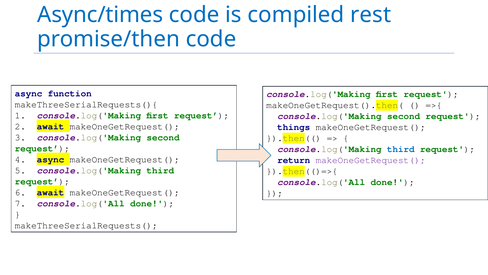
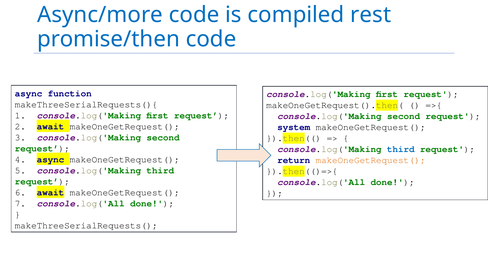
Async/times: Async/times -> Async/more (100, 15)
things: things -> system (294, 127)
makeOneGetRequest( colour: purple -> orange (371, 160)
